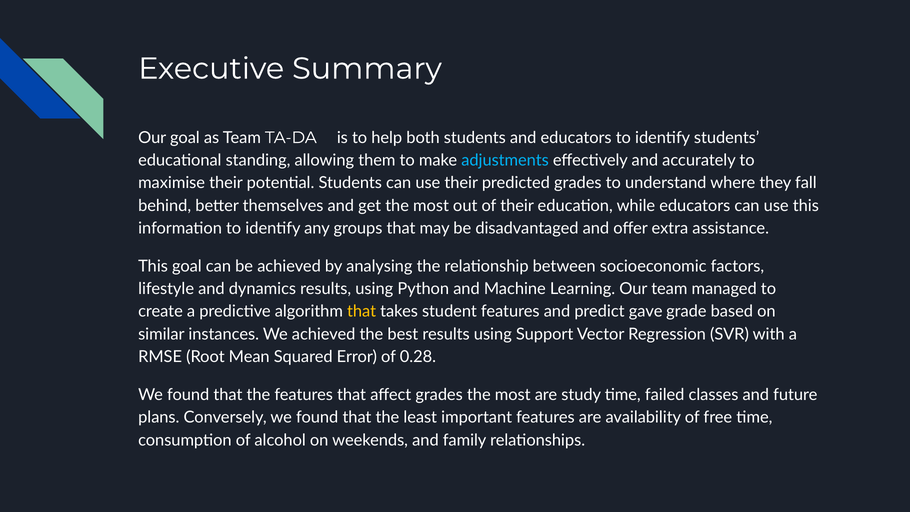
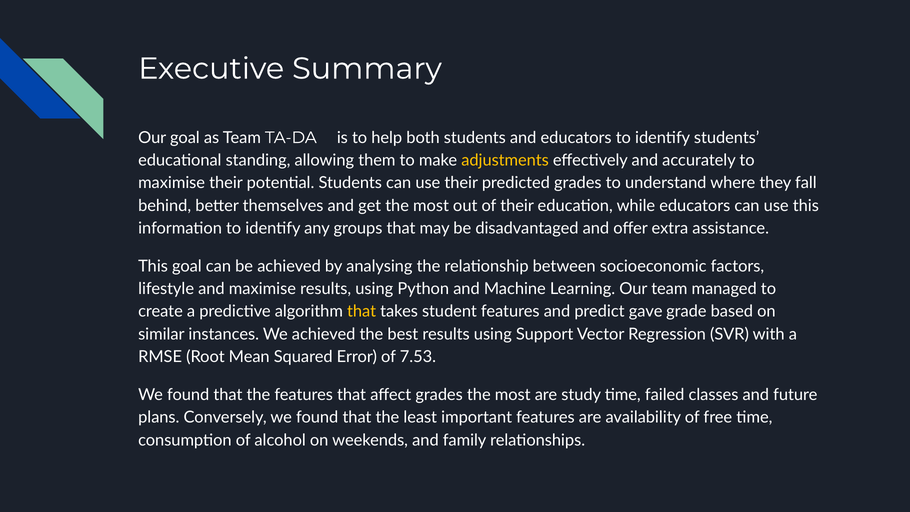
adjustments colour: light blue -> yellow (505, 160)
and dynamics: dynamics -> maximise (262, 289)
0.28: 0.28 -> 7.53 (418, 357)
